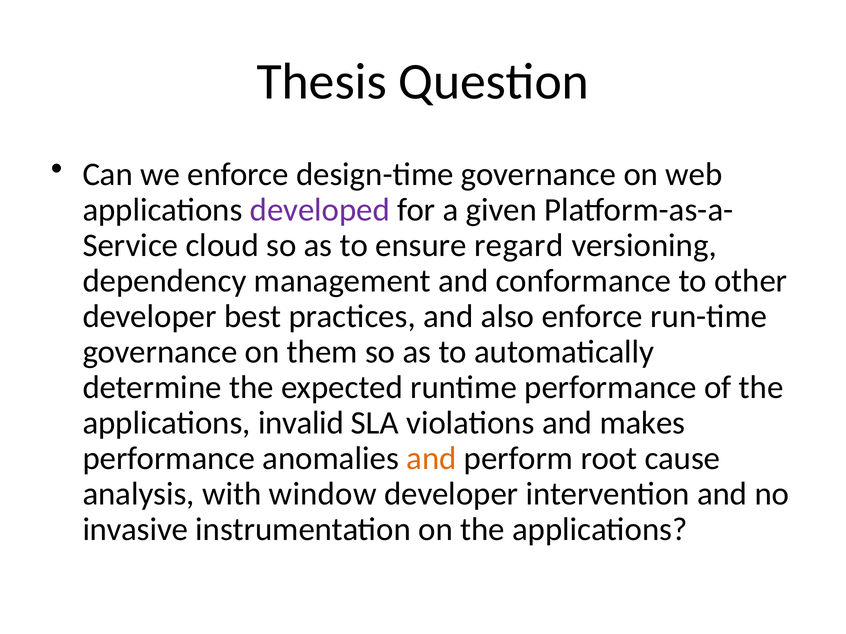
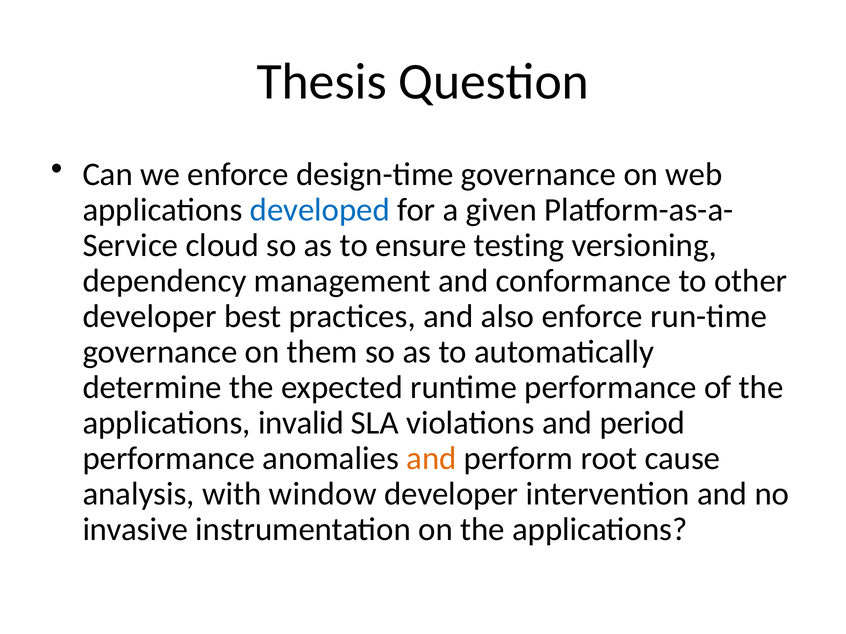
developed colour: purple -> blue (320, 210)
regard: regard -> testing (519, 245)
makes: makes -> period (642, 423)
